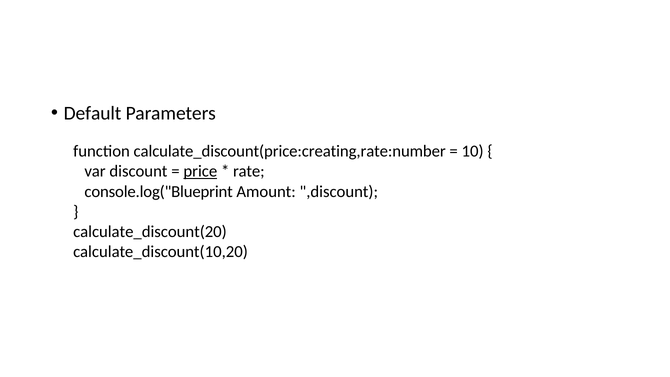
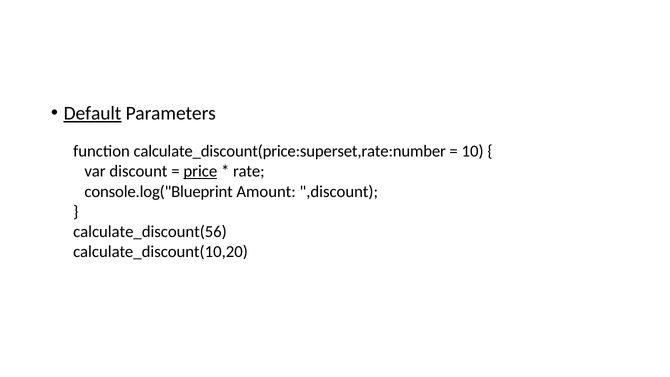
Default underline: none -> present (93, 113)
calculate_discount(price:creating,rate:number: calculate_discount(price:creating,rate:number -> calculate_discount(price:superset,rate:number (290, 151)
calculate_discount(20: calculate_discount(20 -> calculate_discount(56 (150, 232)
